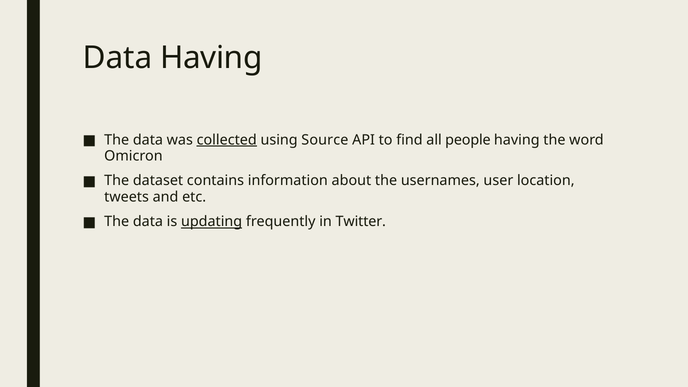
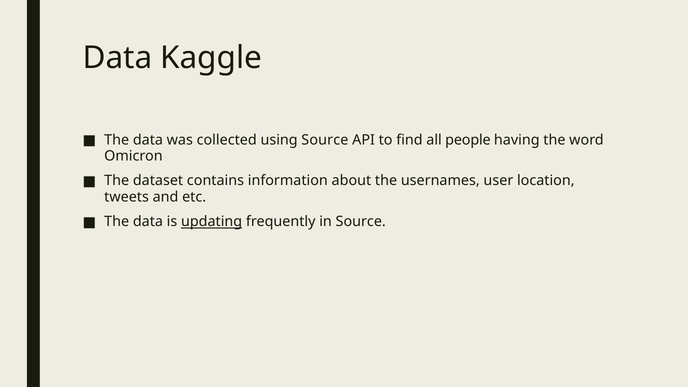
Data Having: Having -> Kaggle (211, 58)
collected underline: present -> none (227, 140)
in Twitter: Twitter -> Source (361, 222)
